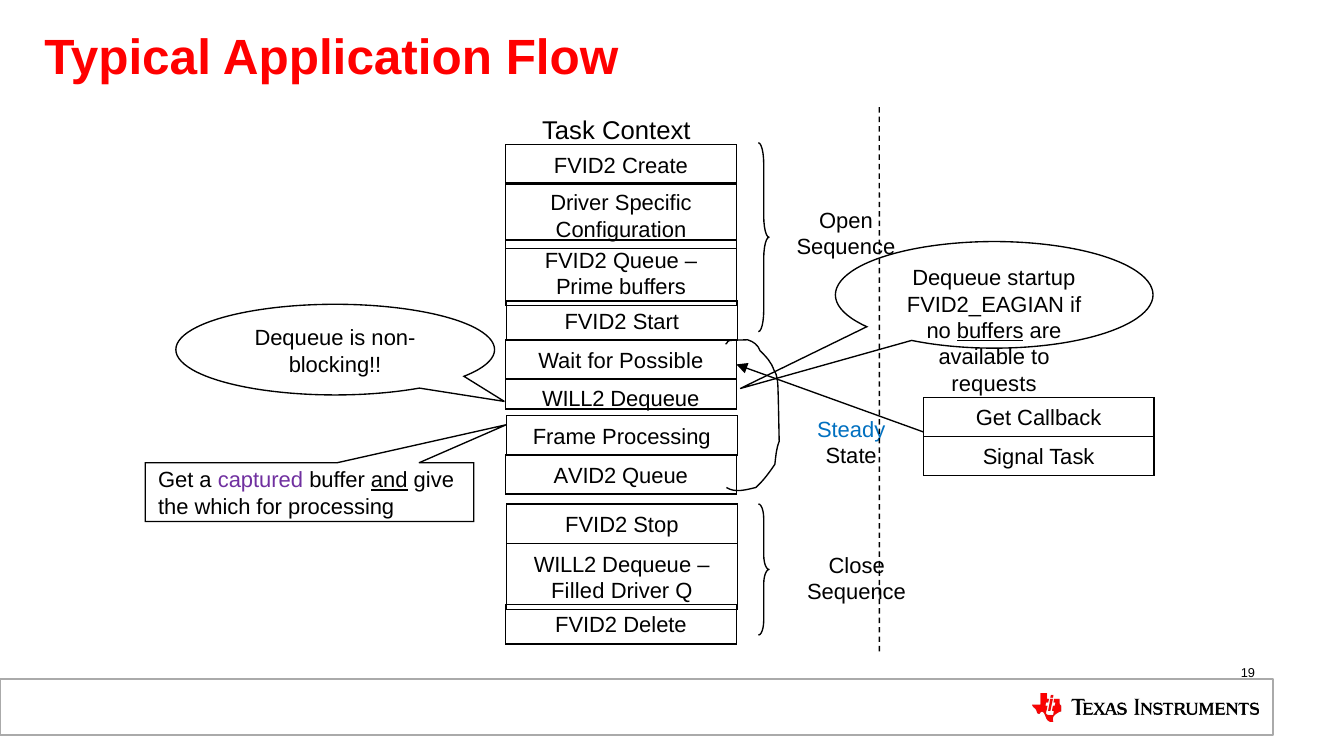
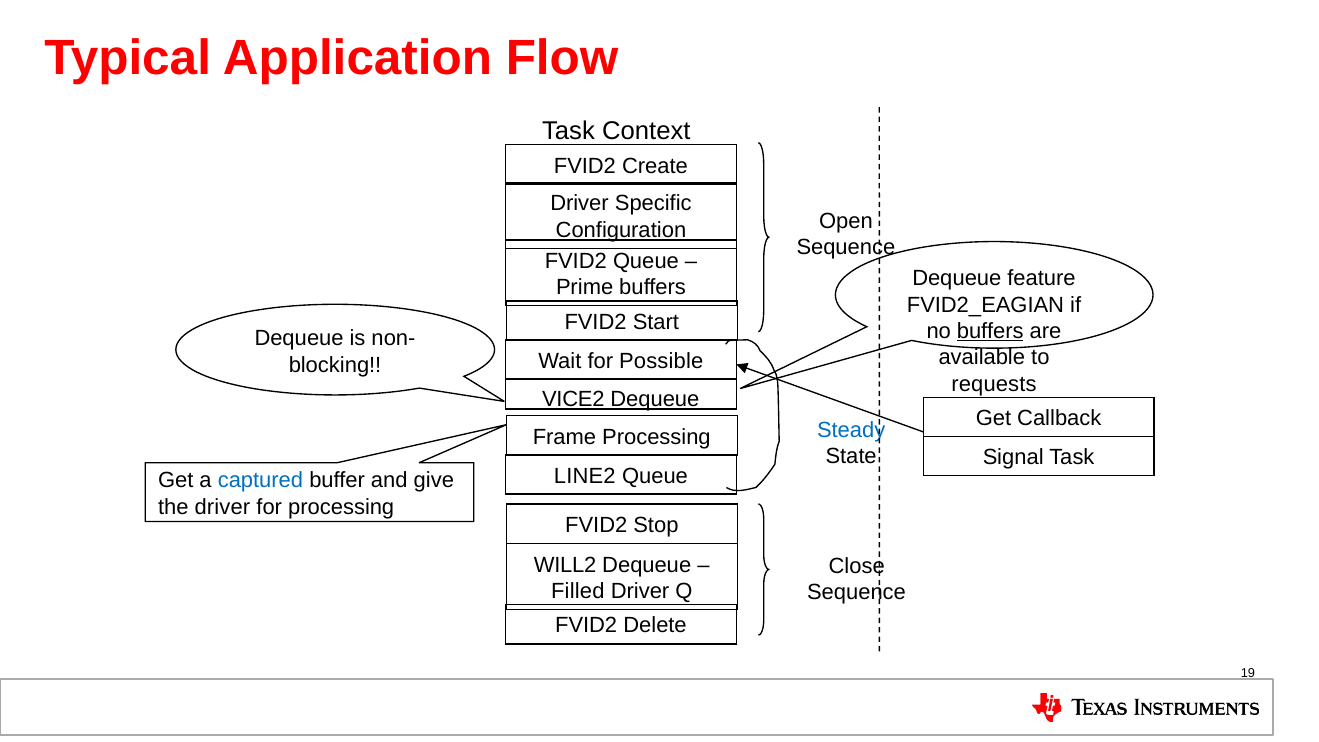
startup: startup -> feature (1041, 278)
WILL2: WILL2 -> VICE2 (573, 399)
AVID2: AVID2 -> LINE2 (585, 476)
captured colour: purple -> blue (260, 480)
and underline: present -> none (389, 480)
the which: which -> driver (222, 507)
